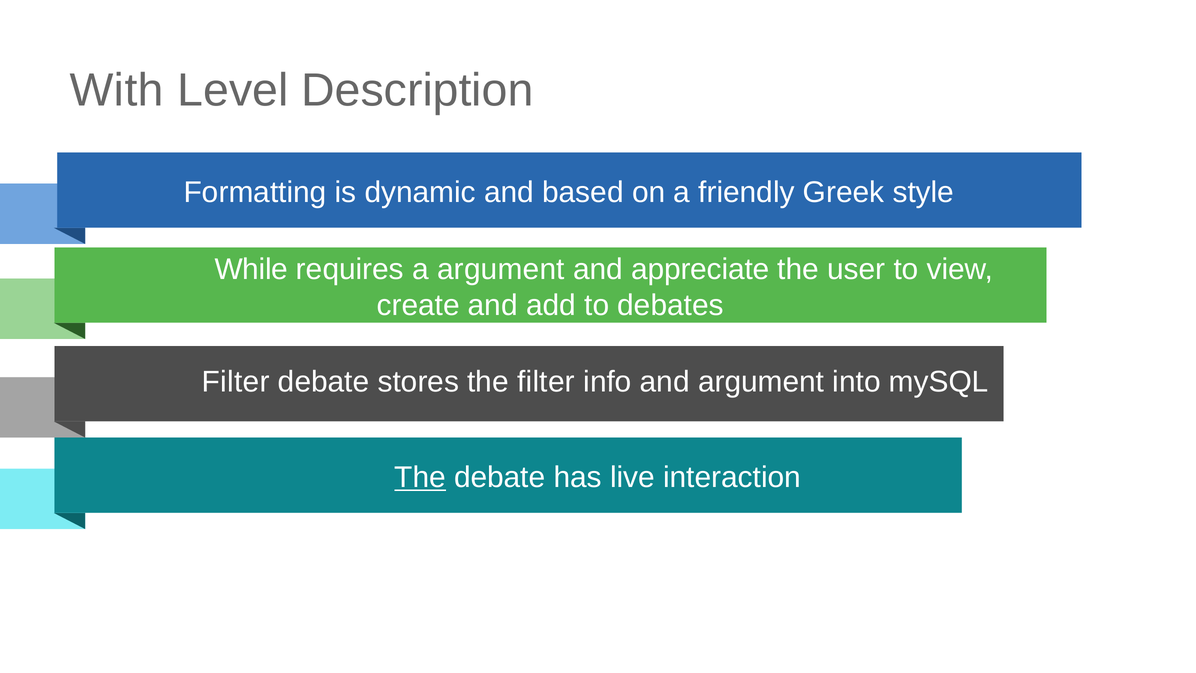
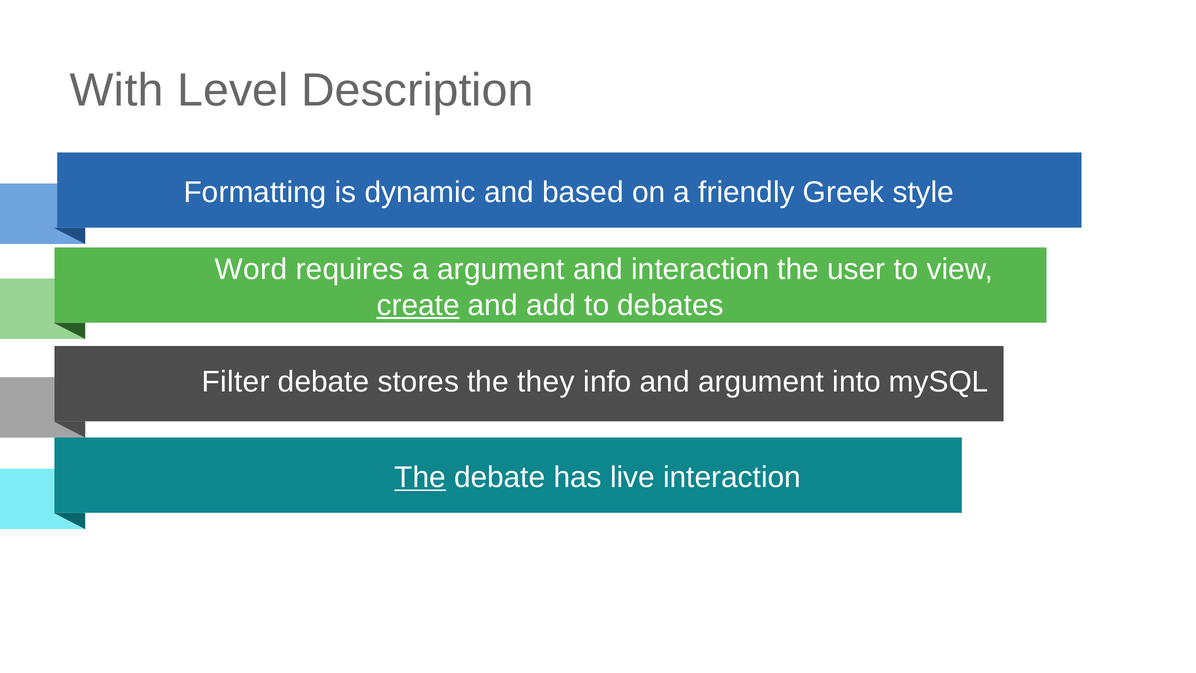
While: While -> Word (251, 269)
and appreciate: appreciate -> interaction (700, 269)
create underline: none -> present (418, 305)
the filter: filter -> they (546, 382)
